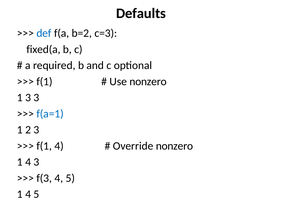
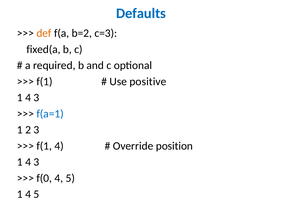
Defaults colour: black -> blue (141, 13)
def colour: blue -> orange (44, 33)
Use nonzero: nonzero -> positive (148, 82)
3: 3 -> 4 (28, 98)
Override nonzero: nonzero -> position (174, 146)
f(3: f(3 -> f(0 (44, 179)
